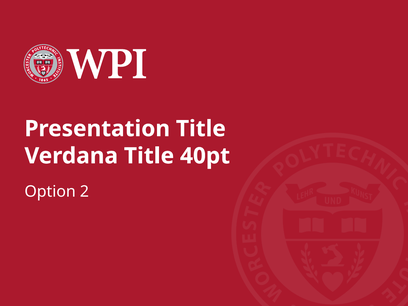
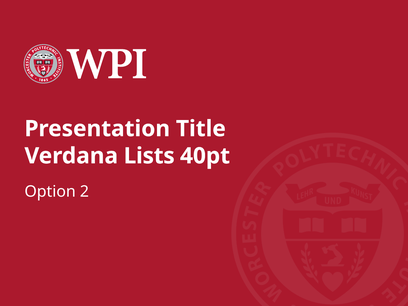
Verdana Title: Title -> Lists (149, 156)
